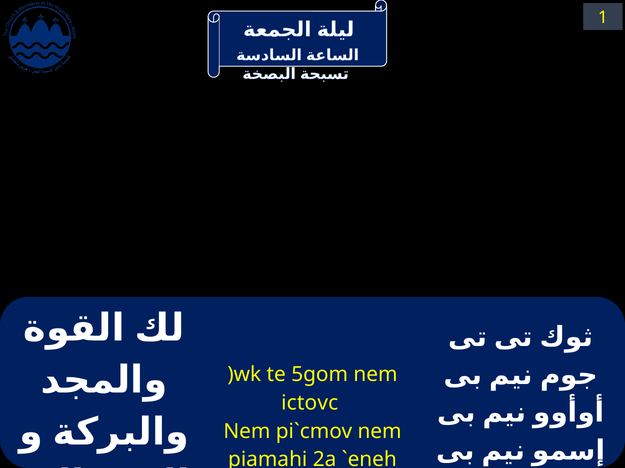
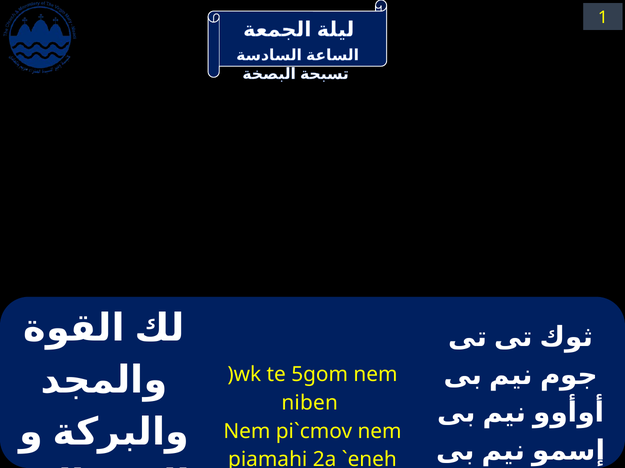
ictovc: ictovc -> niben (310, 403)
